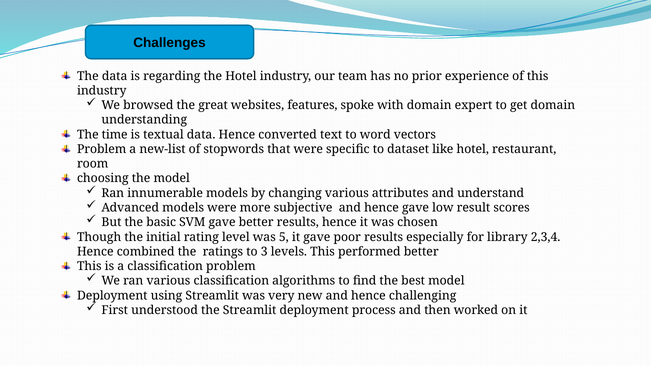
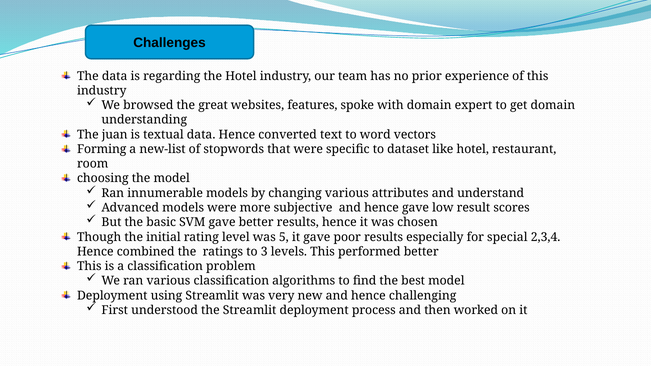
time: time -> juan (115, 135)
Problem: Problem -> Forming (102, 149)
library: library -> special (507, 237)
